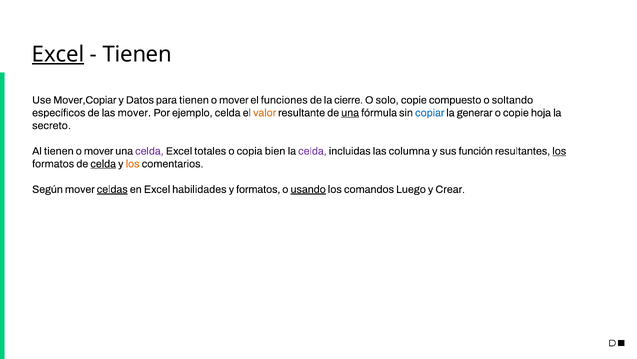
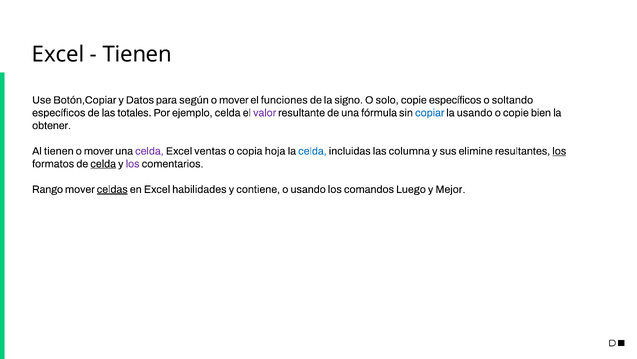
Excel underline: present -> none (58, 54)
Mover,Copiar: Mover,Copiar -> Botón,Copiar (85, 100)
para tienen: tienen -> según (194, 100)
cierre: cierre -> signo (349, 100)
copie compuesto: compuesto -> específicos (455, 100)
las mover: mover -> totales (134, 113)
valor colour: orange -> purple (265, 113)
una underline: present -> none (350, 113)
la generar: generar -> usando (475, 113)
hoja: hoja -> bien (541, 113)
secreto: secreto -> obtener (52, 125)
totales: totales -> ventas (210, 151)
bien: bien -> hoja (275, 151)
celda colour: purple -> blue (312, 151)
función: función -> elimine (476, 151)
los colour: orange -> purple (133, 164)
Según: Según -> Rango (48, 189)
y formatos: formatos -> contiene (258, 189)
usando underline: present -> none (308, 189)
Crear: Crear -> Mejor (450, 189)
